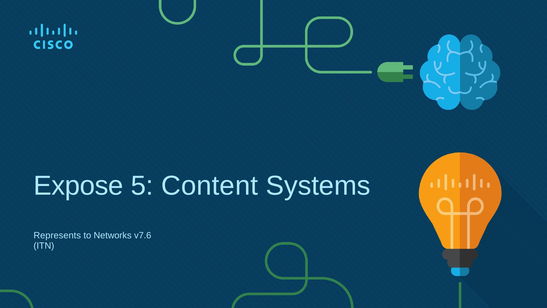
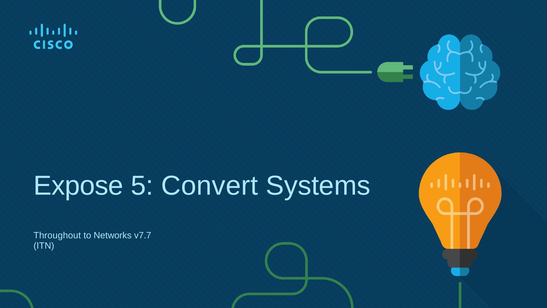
Content: Content -> Convert (210, 185)
Represents: Represents -> Throughout (57, 235)
v7.6: v7.6 -> v7.7 (143, 235)
